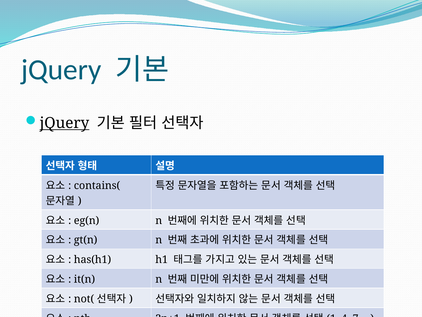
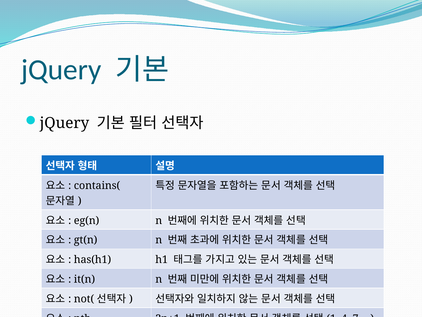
jQuery underline: present -> none (64, 123)
